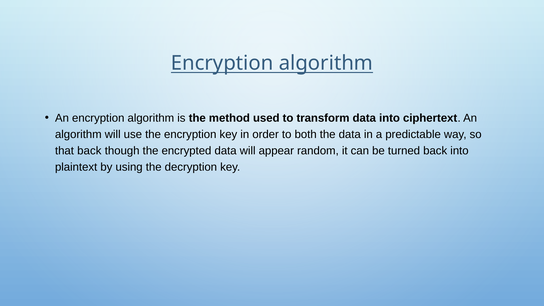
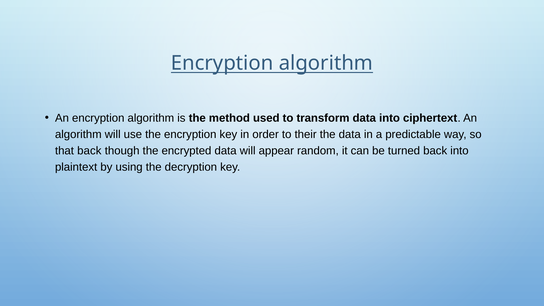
both: both -> their (306, 134)
